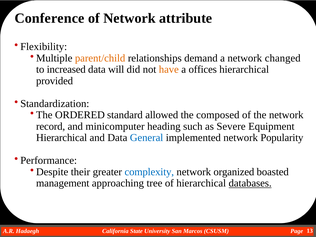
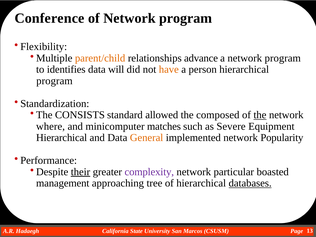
of Network attribute: attribute -> program (186, 18)
demand: demand -> advance (201, 58)
a network changed: changed -> program (283, 58)
increased: increased -> identifies (66, 69)
offices: offices -> person (203, 69)
provided: provided -> program (54, 81)
ORDERED: ORDERED -> CONSISTS (80, 115)
the underline: none -> present (260, 115)
record: record -> where (51, 126)
heading: heading -> matches (164, 126)
General colour: blue -> orange (147, 138)
their underline: none -> present (80, 172)
complexity colour: blue -> purple (149, 172)
organized: organized -> particular (234, 172)
